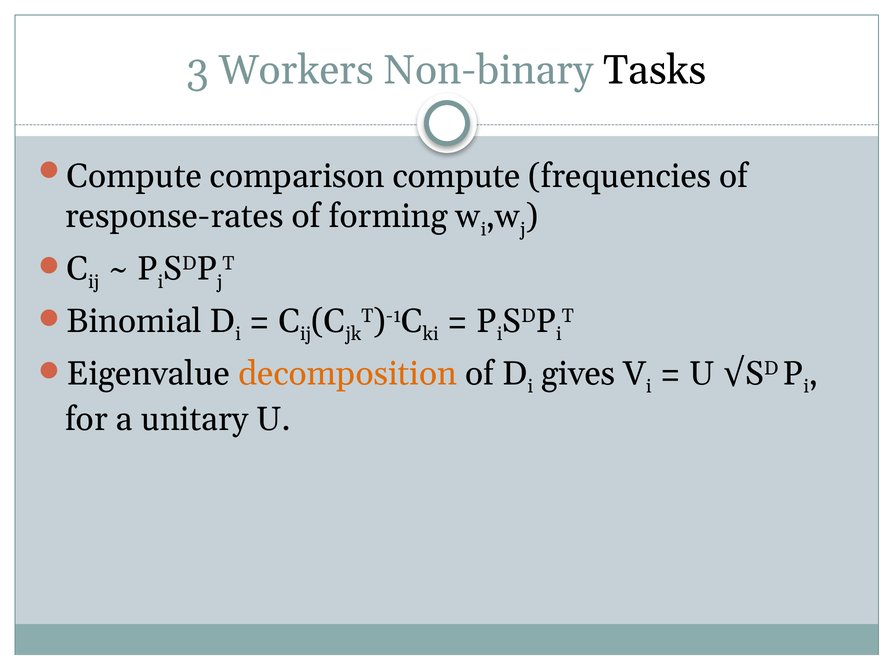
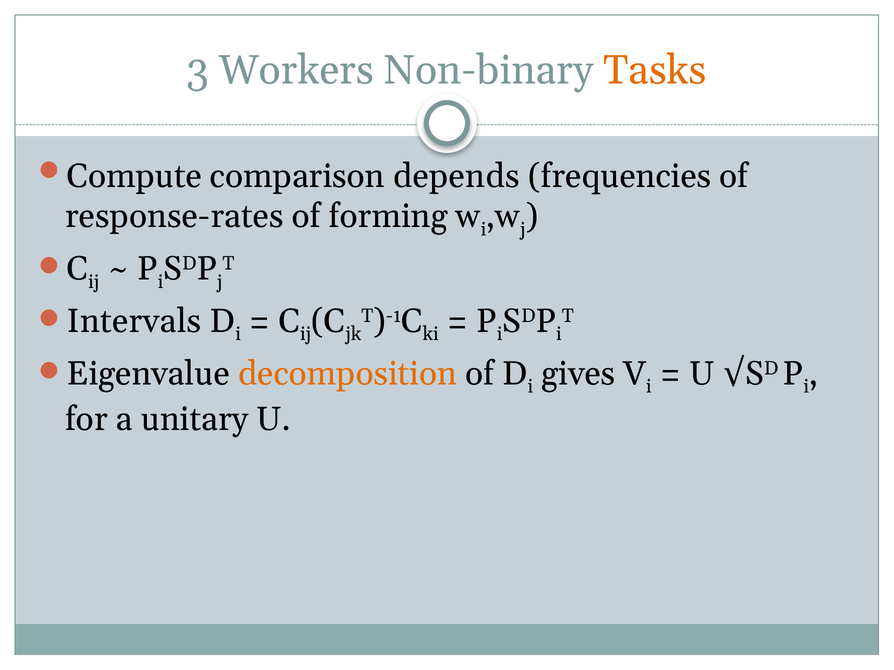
Tasks colour: black -> orange (655, 70)
comparison compute: compute -> depends (456, 176)
Binomial: Binomial -> Intervals (134, 321)
